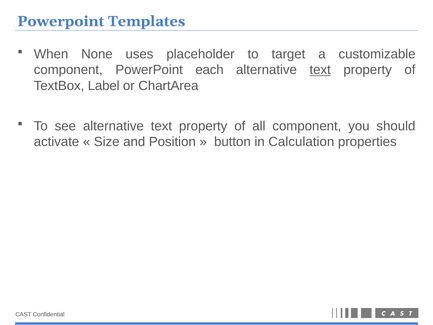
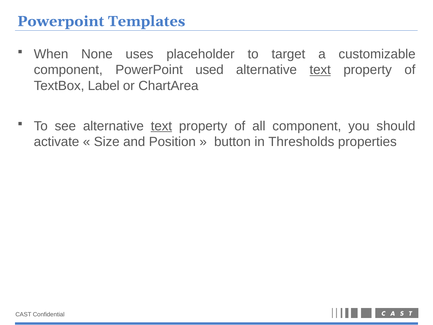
each: each -> used (210, 70)
text underline: none -> present (161, 126)
Calculation: Calculation -> Thresholds (301, 142)
